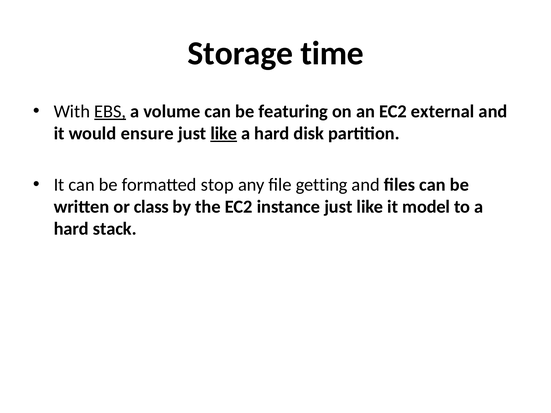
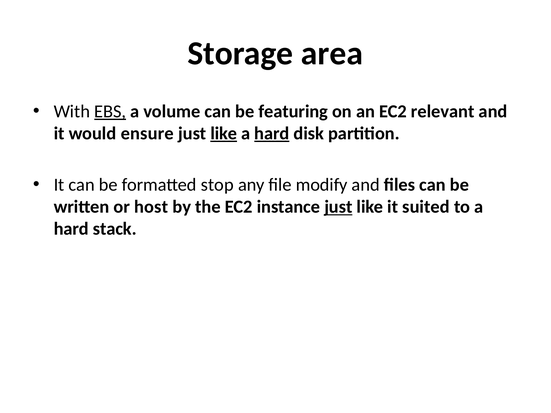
time: time -> area (332, 53)
external: external -> relevant (443, 111)
hard underline: none -> present (272, 134)
getting: getting -> modify (322, 185)
class: class -> host (151, 207)
just underline: none -> present (338, 207)
model: model -> suited (426, 207)
